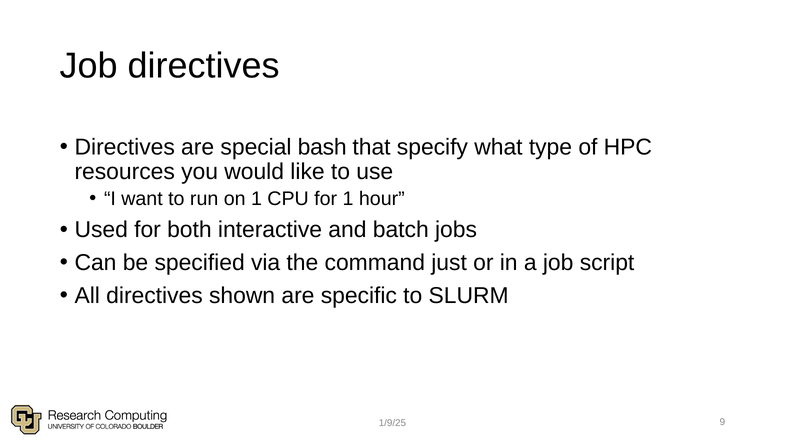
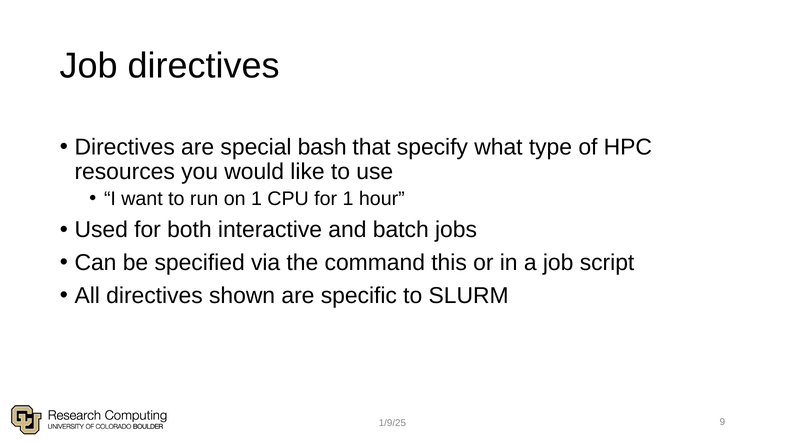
just: just -> this (449, 262)
